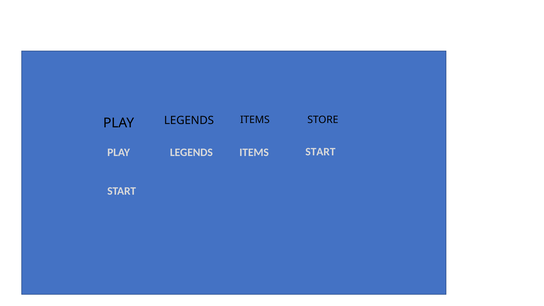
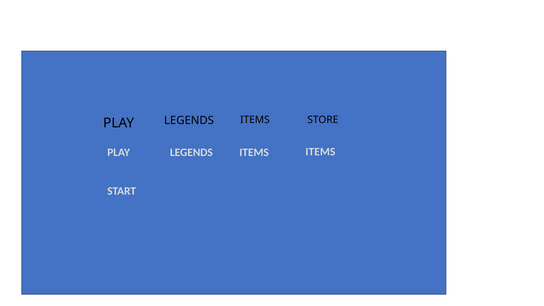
ITEMS START: START -> ITEMS (320, 152)
